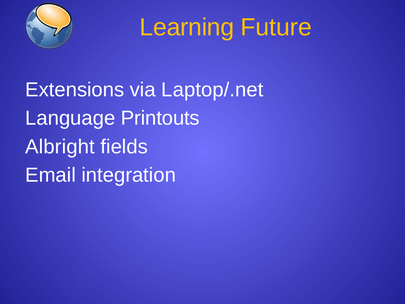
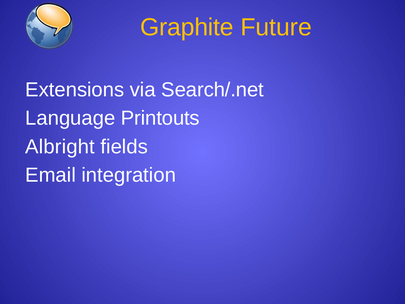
Learning: Learning -> Graphite (187, 27)
Laptop/.net: Laptop/.net -> Search/.net (213, 90)
